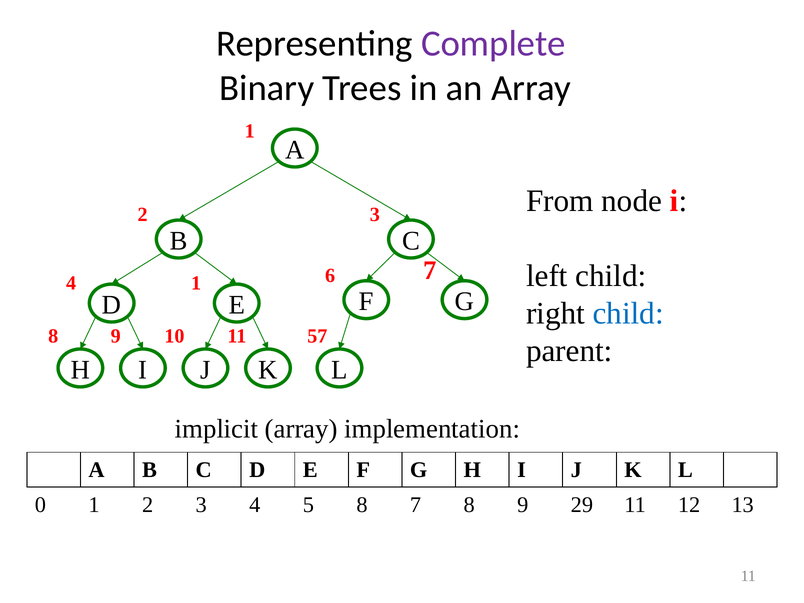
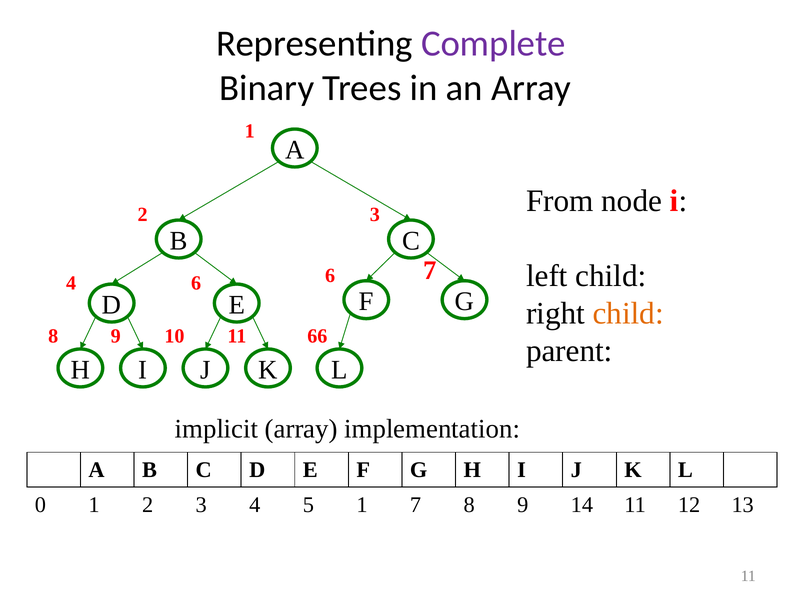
4 1: 1 -> 6 (196, 283)
child colour: blue -> orange (628, 313)
57: 57 -> 66 (317, 336)
5 8: 8 -> 1 (362, 505)
29: 29 -> 14 (582, 505)
